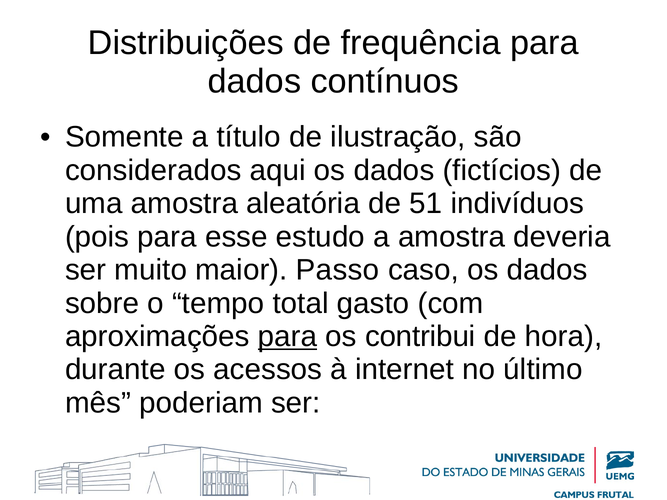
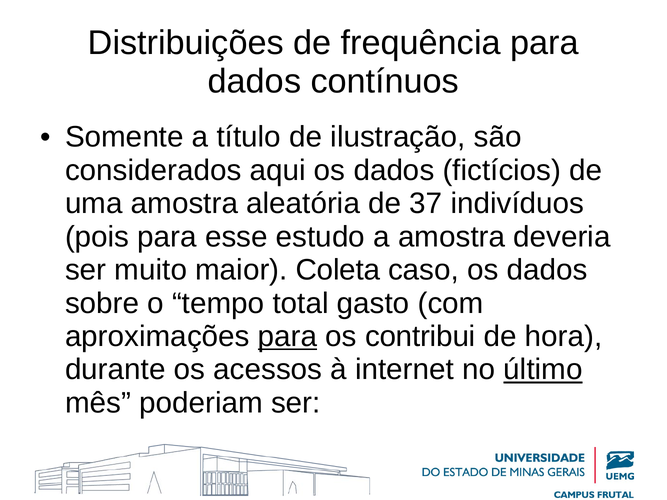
51: 51 -> 37 (426, 204)
Passo: Passo -> Coleta (338, 270)
último underline: none -> present (543, 370)
